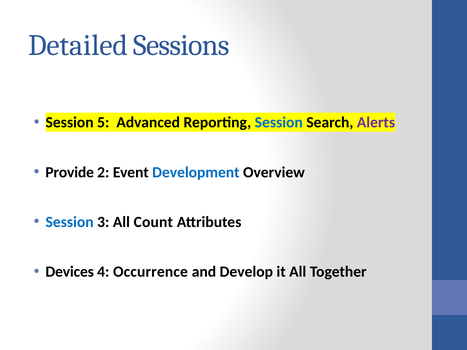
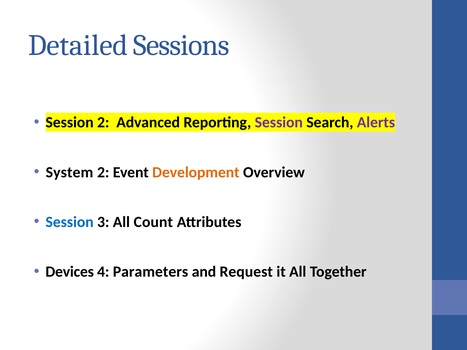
Session 5: 5 -> 2 (103, 123)
Session colour: blue -> purple (279, 123)
Provide: Provide -> System (70, 172)
Development colour: blue -> orange (196, 172)
Occurrence: Occurrence -> Parameters (151, 272)
Develop: Develop -> Request (246, 272)
